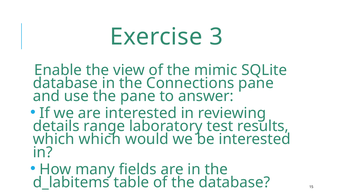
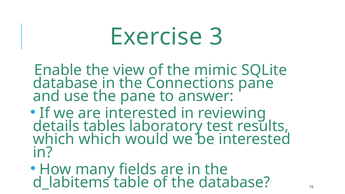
range: range -> tables (104, 126)
